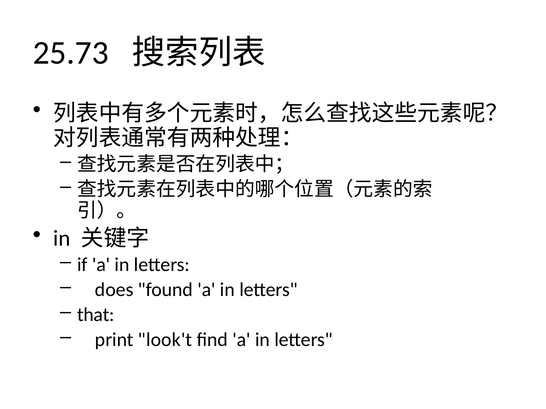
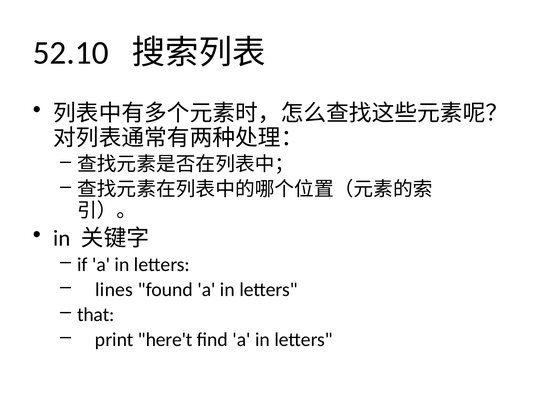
25.73: 25.73 -> 52.10 (71, 53)
does: does -> lines (114, 290)
look't: look't -> here't (165, 340)
